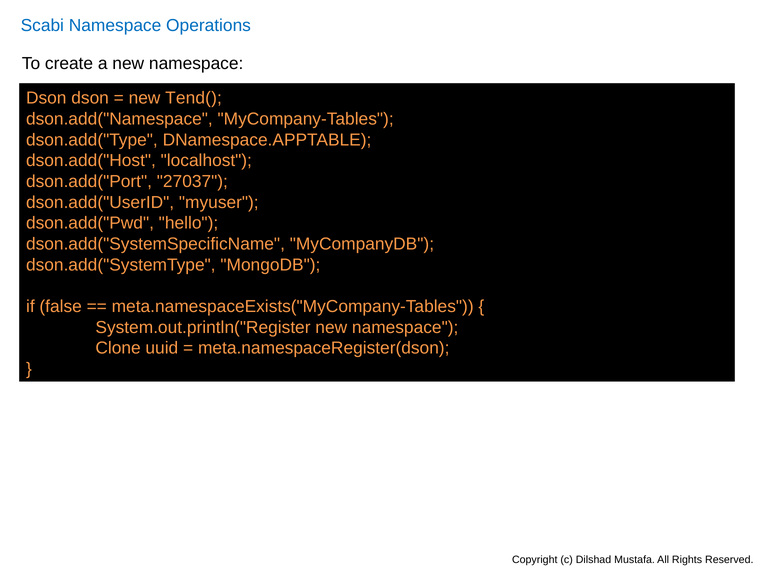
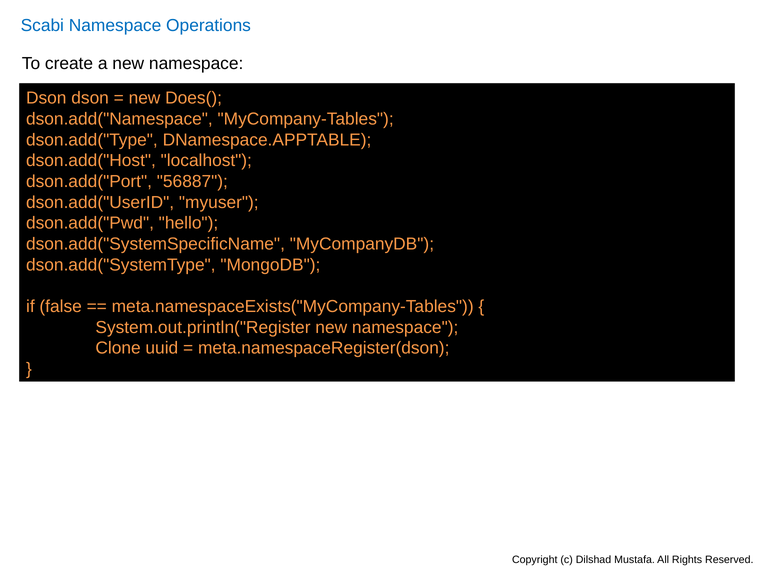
Tend(: Tend( -> Does( (194, 98)
27037: 27037 -> 56887 (192, 181)
